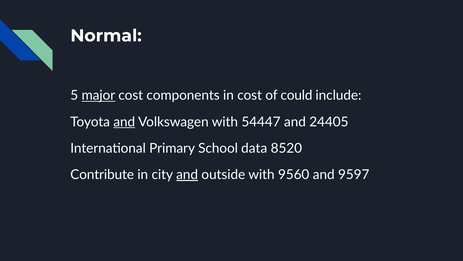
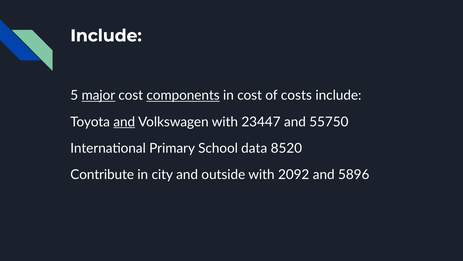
Normal: Normal -> Include (106, 36)
components underline: none -> present (183, 95)
could: could -> costs (296, 95)
54447: 54447 -> 23447 (261, 122)
24405: 24405 -> 55750 (329, 122)
and underline: present -> none (187, 174)
9560: 9560 -> 2092 (294, 174)
9597: 9597 -> 5896 (354, 174)
